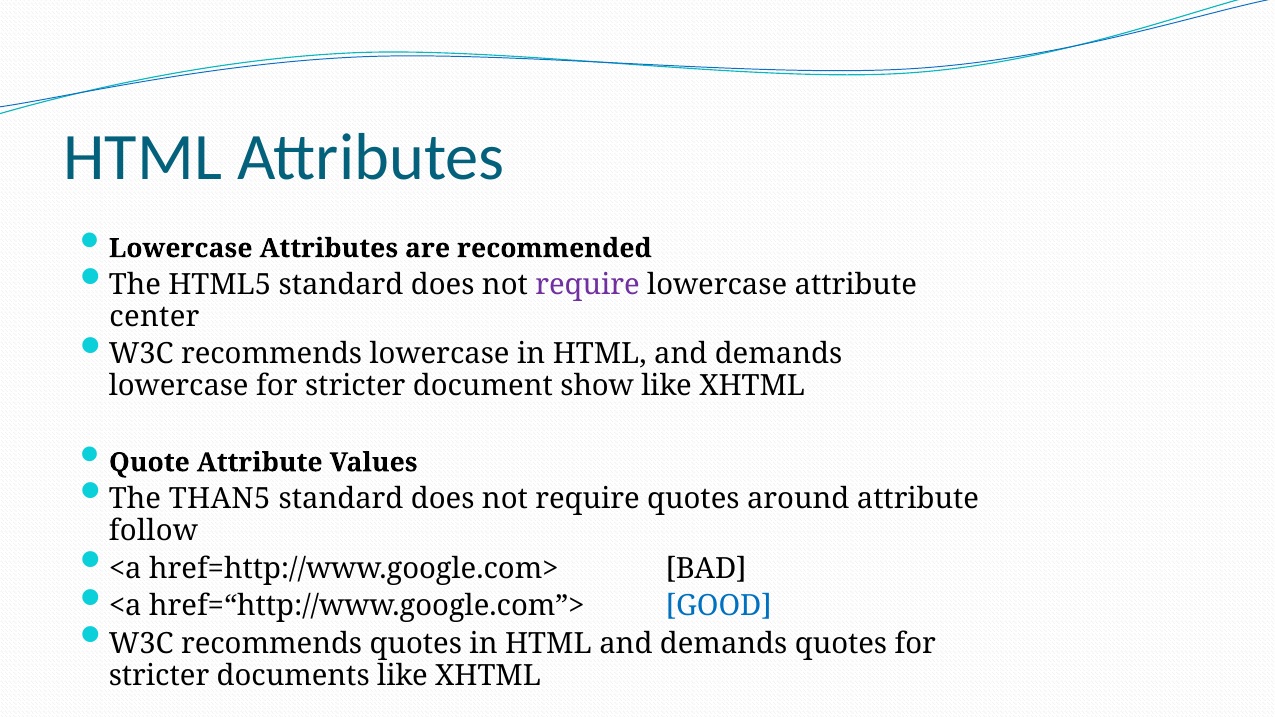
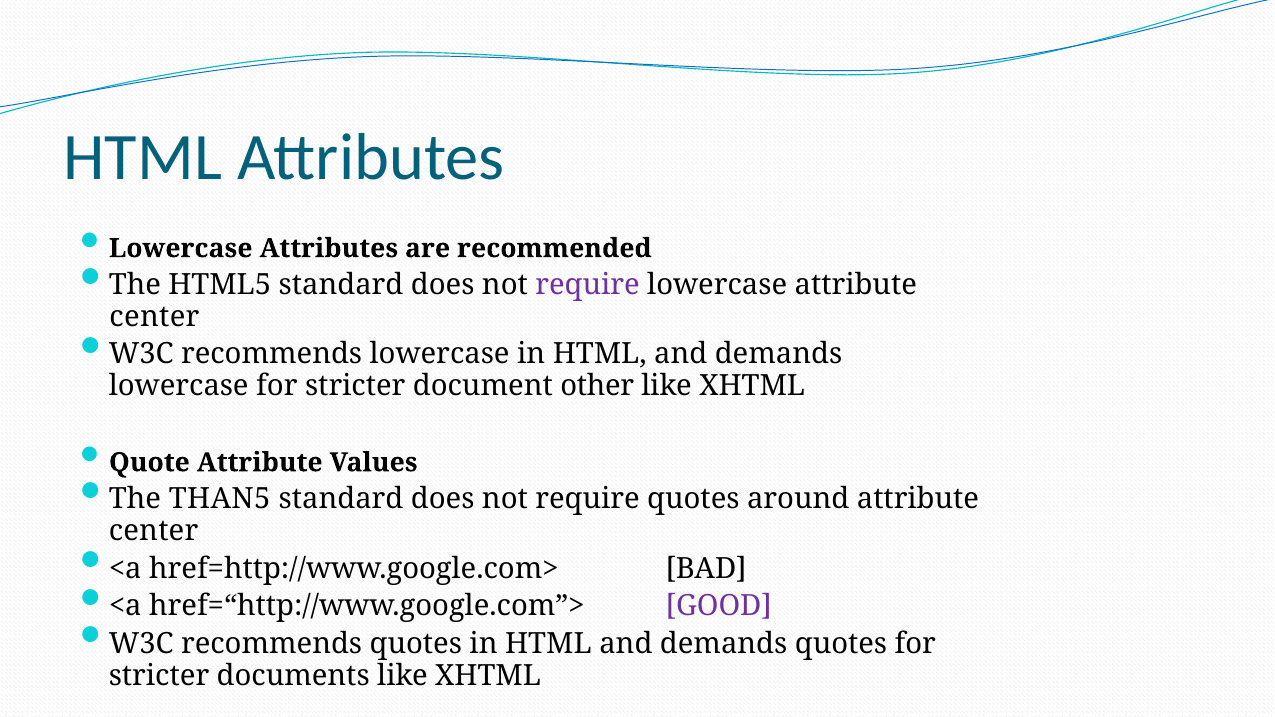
show: show -> other (597, 386)
follow: follow -> center (154, 531)
GOOD colour: blue -> purple (719, 606)
